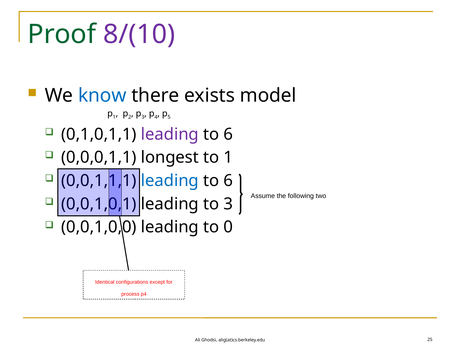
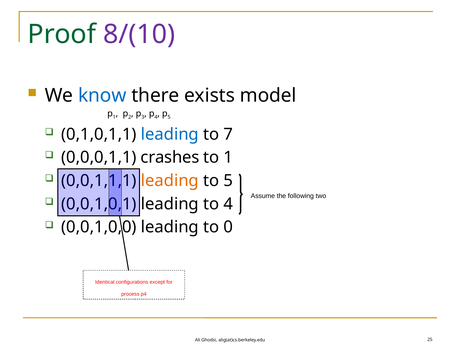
leading colour: purple -> blue (170, 134)
6: 6 -> 7 (228, 134)
longest: longest -> crashes (170, 157)
leading colour: blue -> orange (170, 181)
6: 6 -> 5 (228, 181)
to 3: 3 -> 4 (228, 204)
